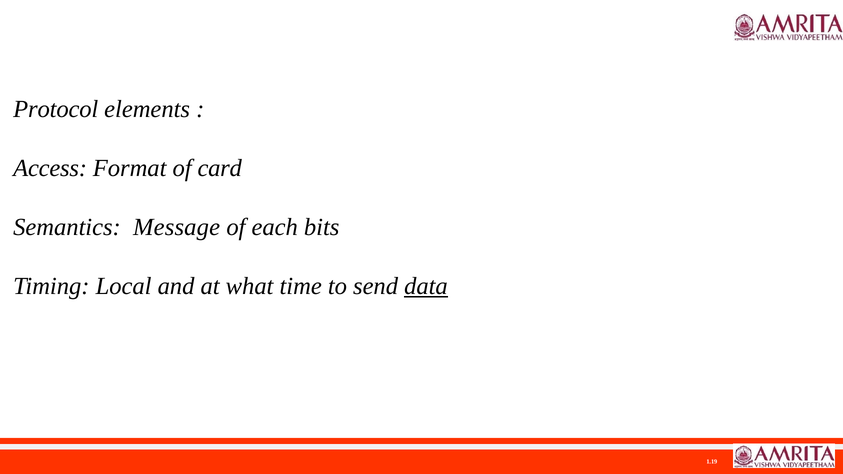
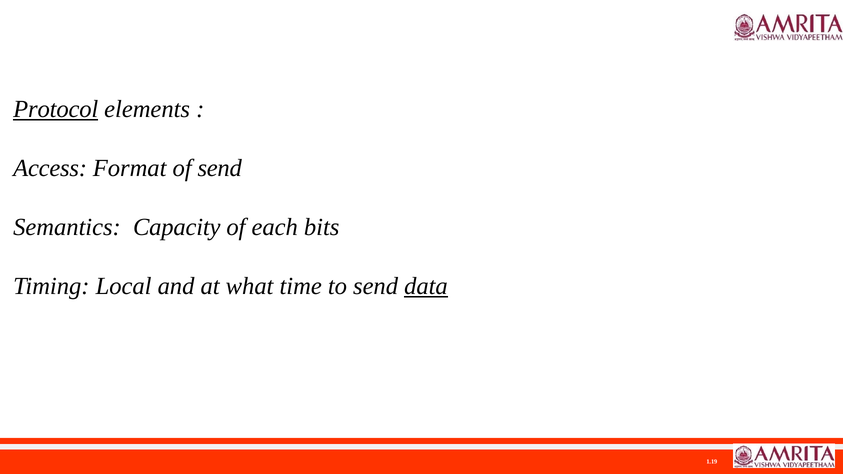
Protocol underline: none -> present (56, 109)
of card: card -> send (220, 168)
Message: Message -> Capacity (177, 227)
